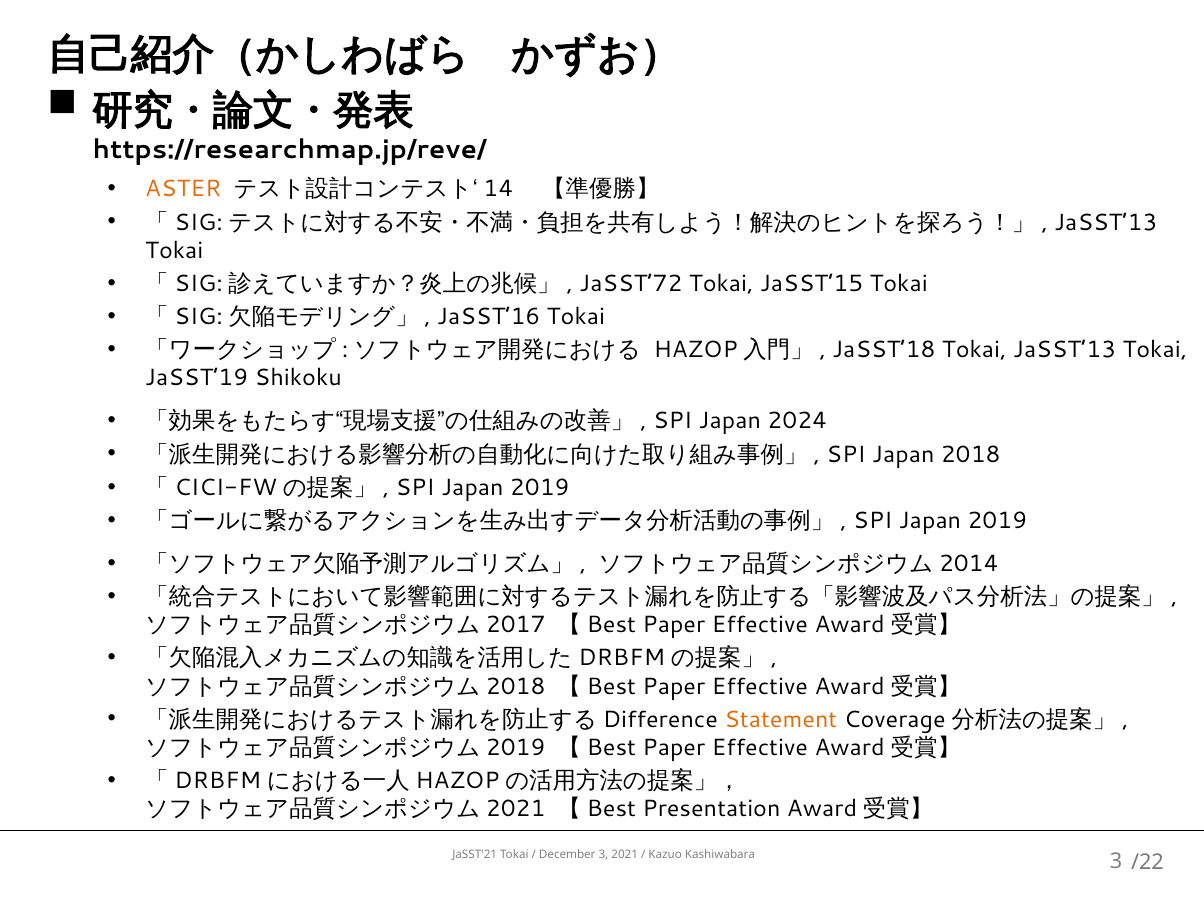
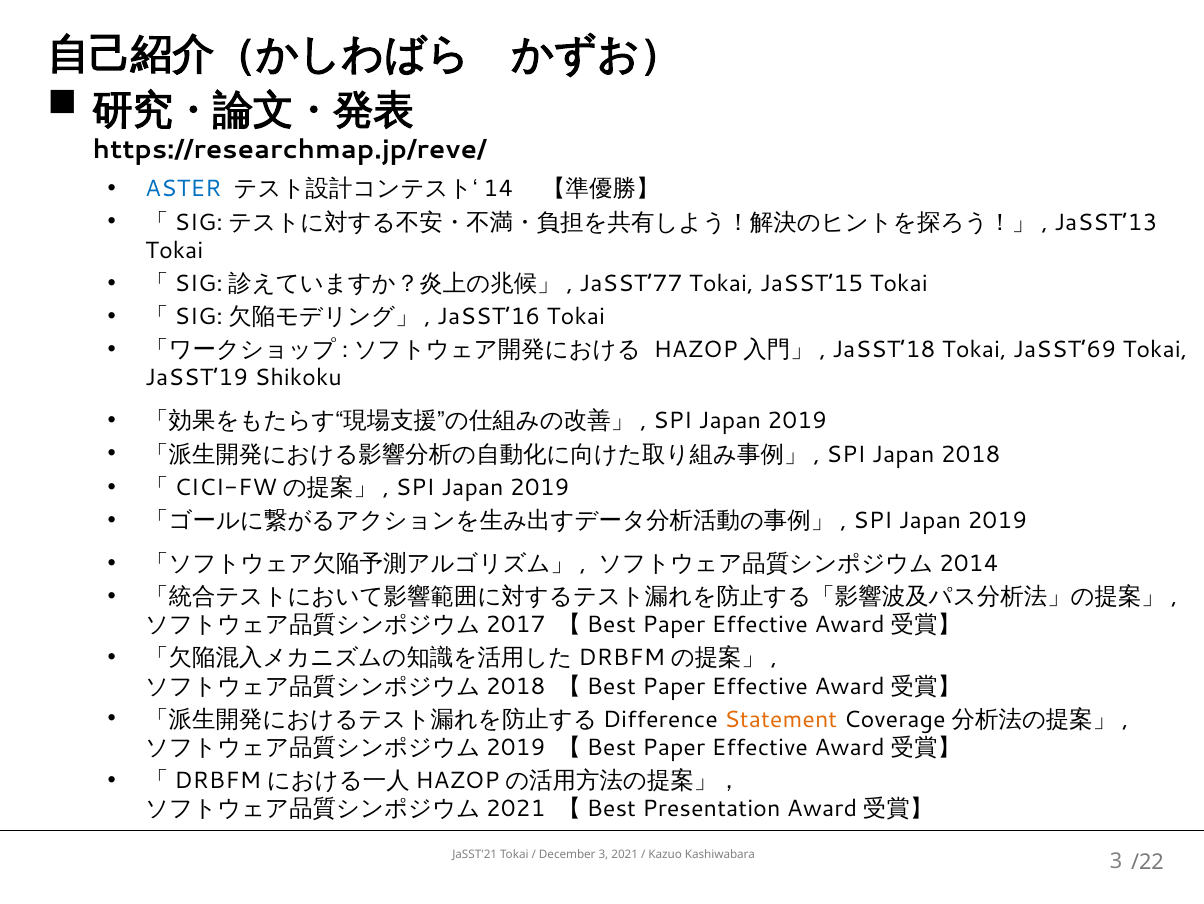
ASTER colour: orange -> blue (183, 189)
JaSST’72: JaSST’72 -> JaSST’77 (631, 284)
Tokai JaSST’13: JaSST’13 -> JaSST’69 (1065, 350)
2024: 2024 -> 2019 (797, 421)
